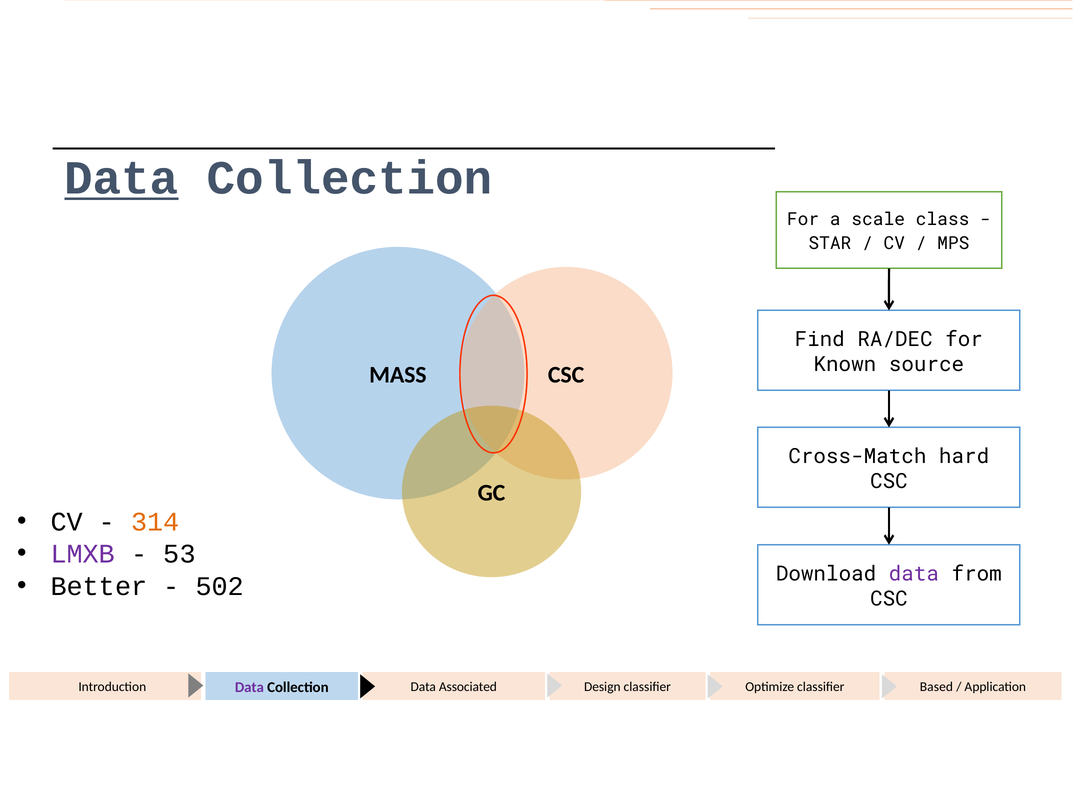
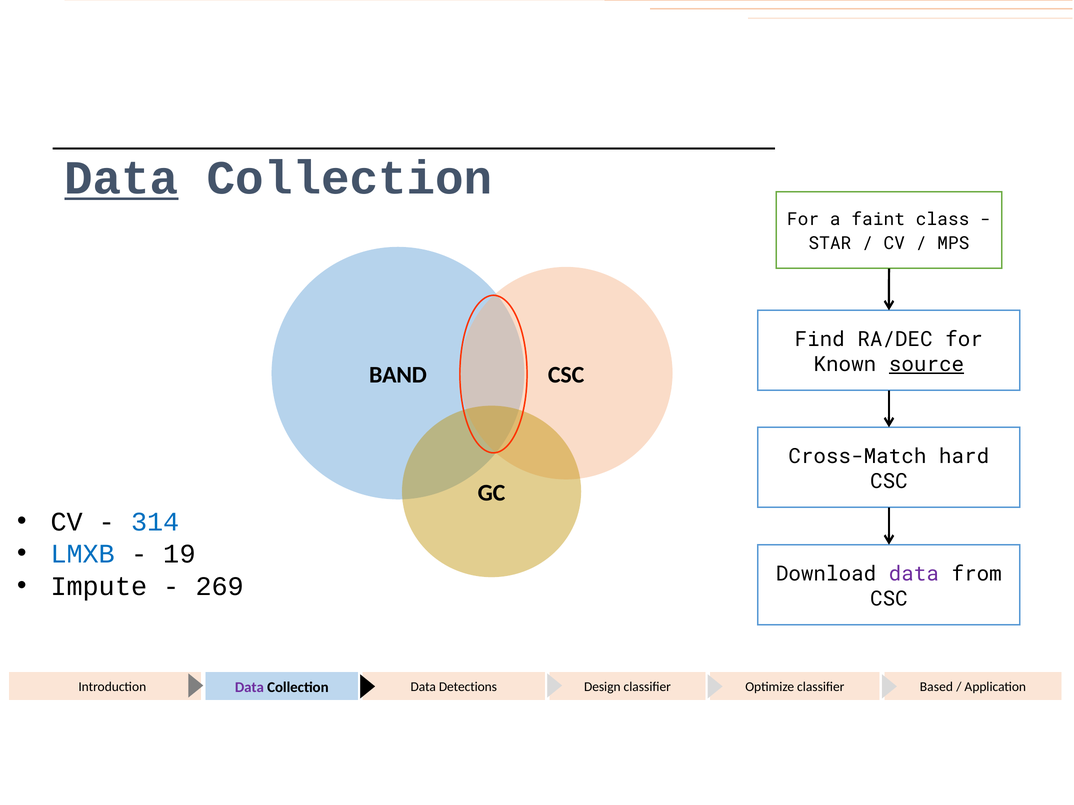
scale: scale -> faint (878, 220)
source underline: none -> present (926, 365)
MASS: MASS -> BAND (398, 375)
314 colour: orange -> blue (155, 522)
LMXB colour: purple -> blue (83, 554)
53: 53 -> 19 (180, 554)
Better: Better -> Impute (99, 587)
502: 502 -> 269 (220, 587)
Associated: Associated -> Detections (468, 687)
